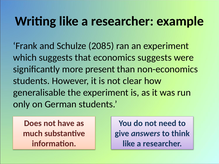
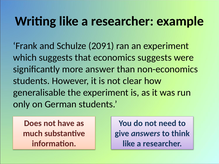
2085: 2085 -> 2091 (101, 46)
present: present -> answer (100, 69)
